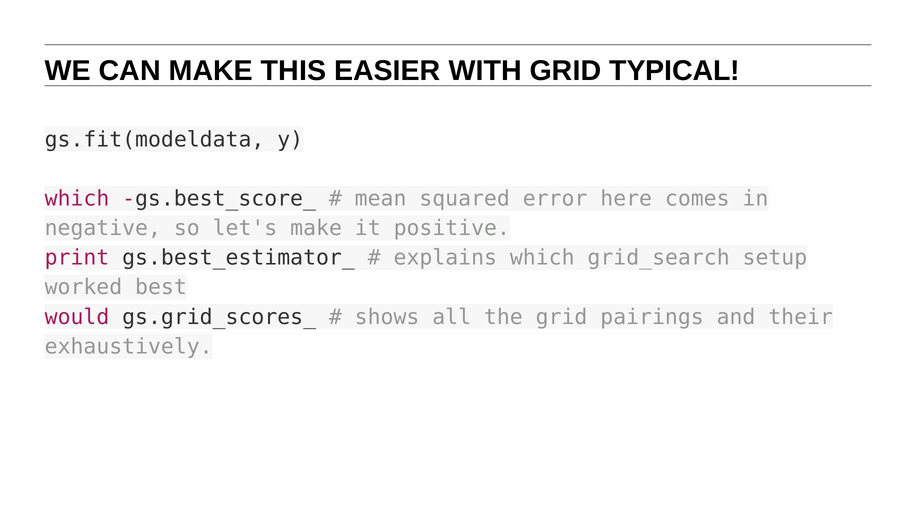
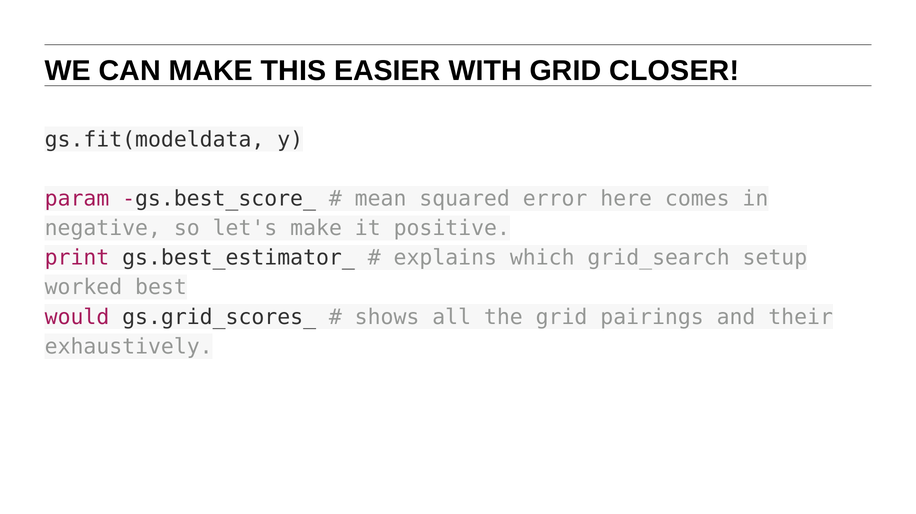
TYPICAL: TYPICAL -> CLOSER (674, 71)
which: which -> param (77, 199)
